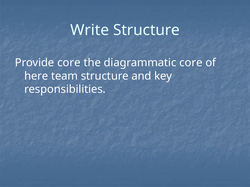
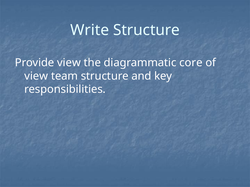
Provide core: core -> view (69, 63)
here: here -> view (36, 76)
